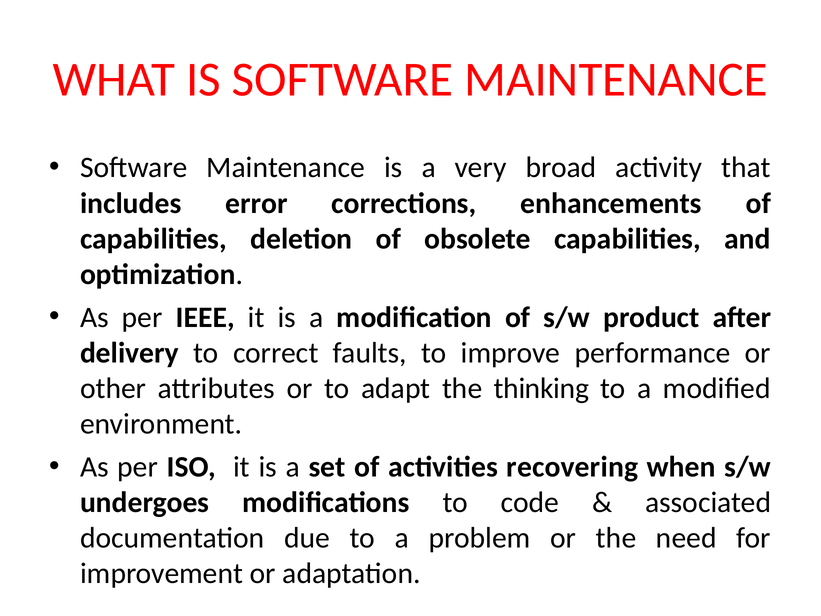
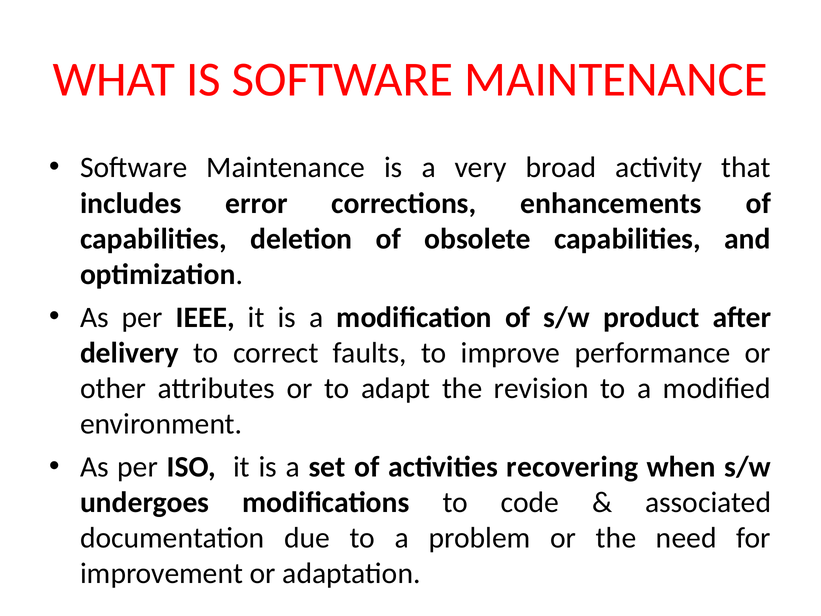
thinking: thinking -> revision (541, 388)
